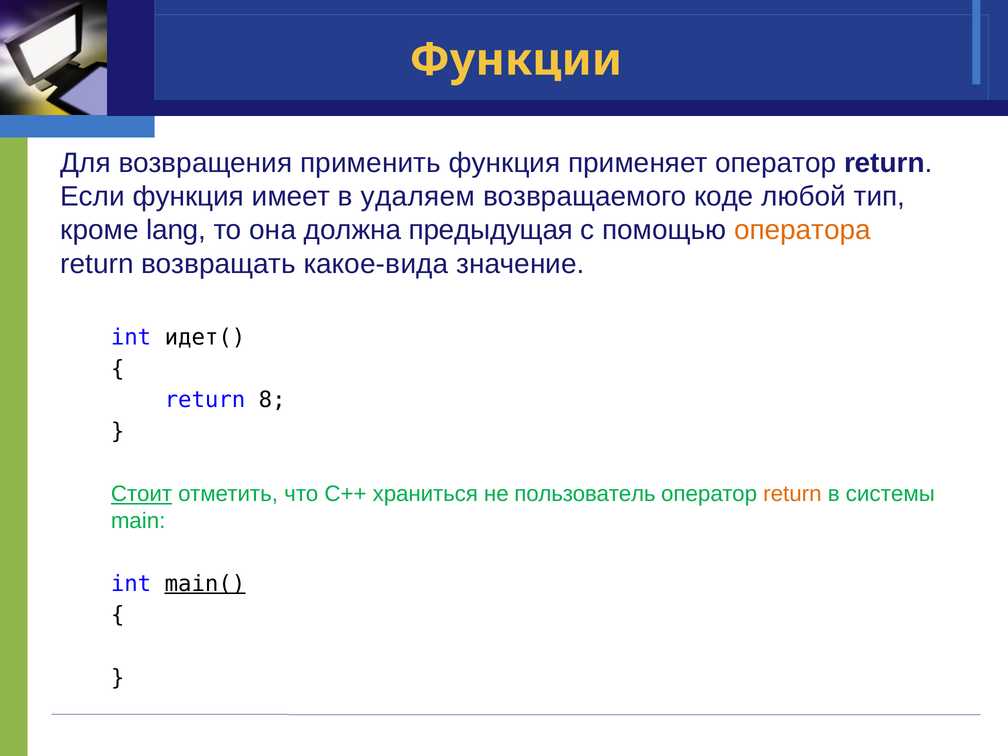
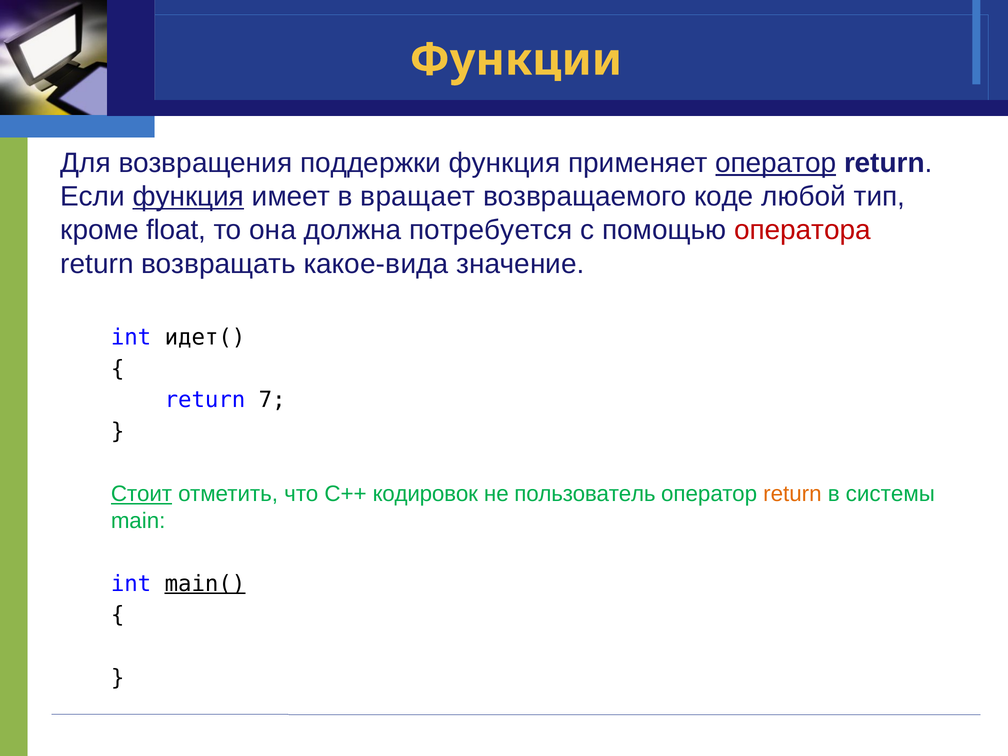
применить: применить -> поддержки (371, 163)
оператор underline: none -> present (776, 163)
функция underline: none -> present (188, 197)
удаляем: удаляем -> вращает (418, 197)
lang: lang -> float (176, 230)
предыдущая: предыдущая -> потребуется (491, 230)
оператора colour: orange -> red (802, 230)
8: 8 -> 7 (272, 400)
храниться: храниться -> кодировок (425, 494)
